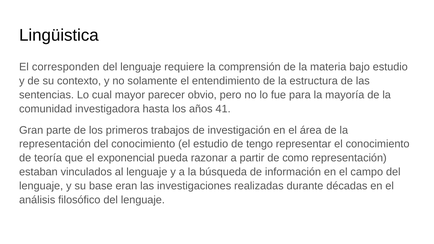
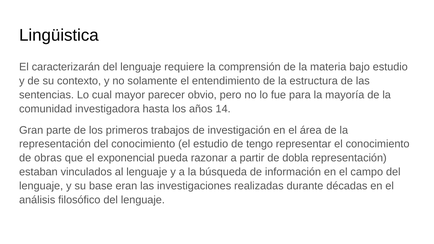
corresponden: corresponden -> caracterizarán (66, 67)
41: 41 -> 14 (223, 109)
teoría: teoría -> obras (48, 158)
como: como -> dobla (295, 158)
